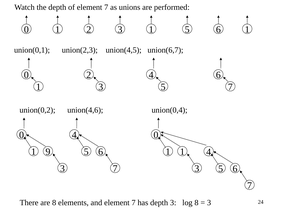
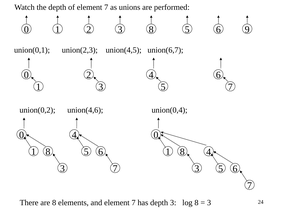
3 1: 1 -> 8 (151, 29)
6 1: 1 -> 9 (247, 29)
9: 9 -> 8 (48, 152)
1: 1 -> 8 (182, 152)
